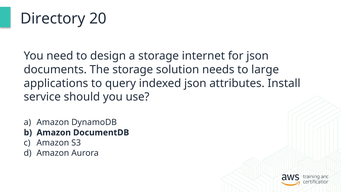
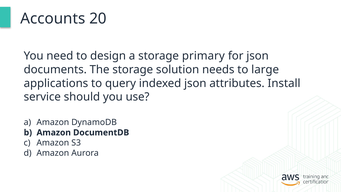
Directory: Directory -> Accounts (53, 19)
internet: internet -> primary (203, 56)
